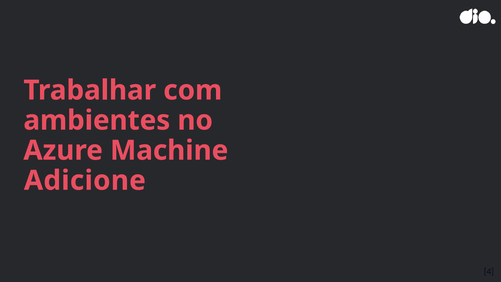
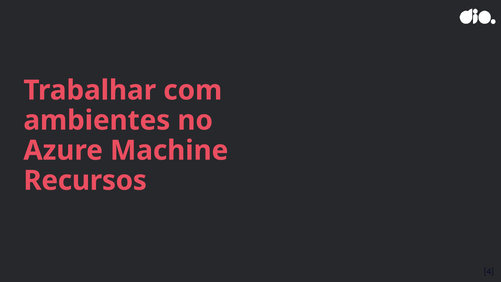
Adicione: Adicione -> Recursos (85, 180)
